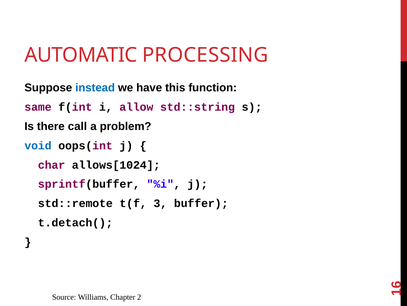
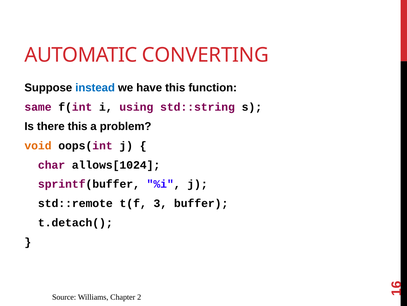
PROCESSING: PROCESSING -> CONVERTING (205, 55)
allow: allow -> using (136, 107)
there call: call -> this (78, 126)
void colour: blue -> orange (38, 145)
